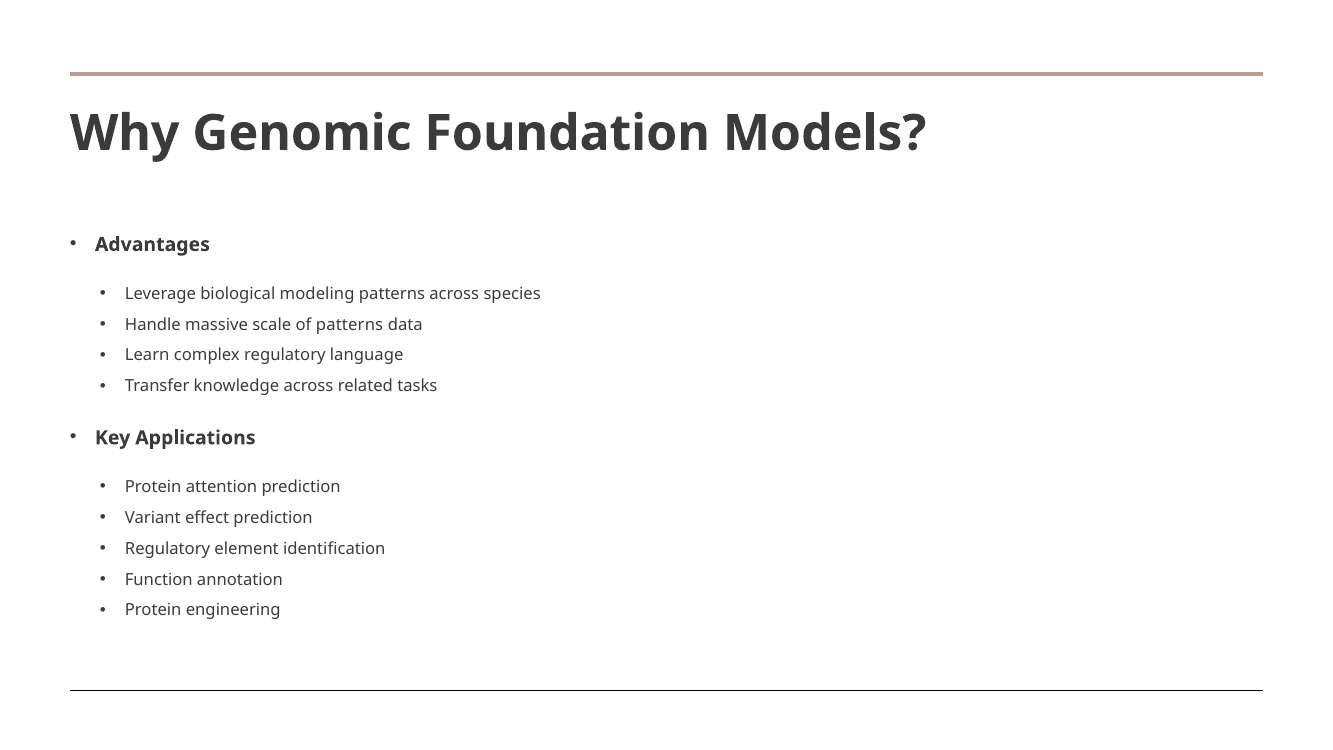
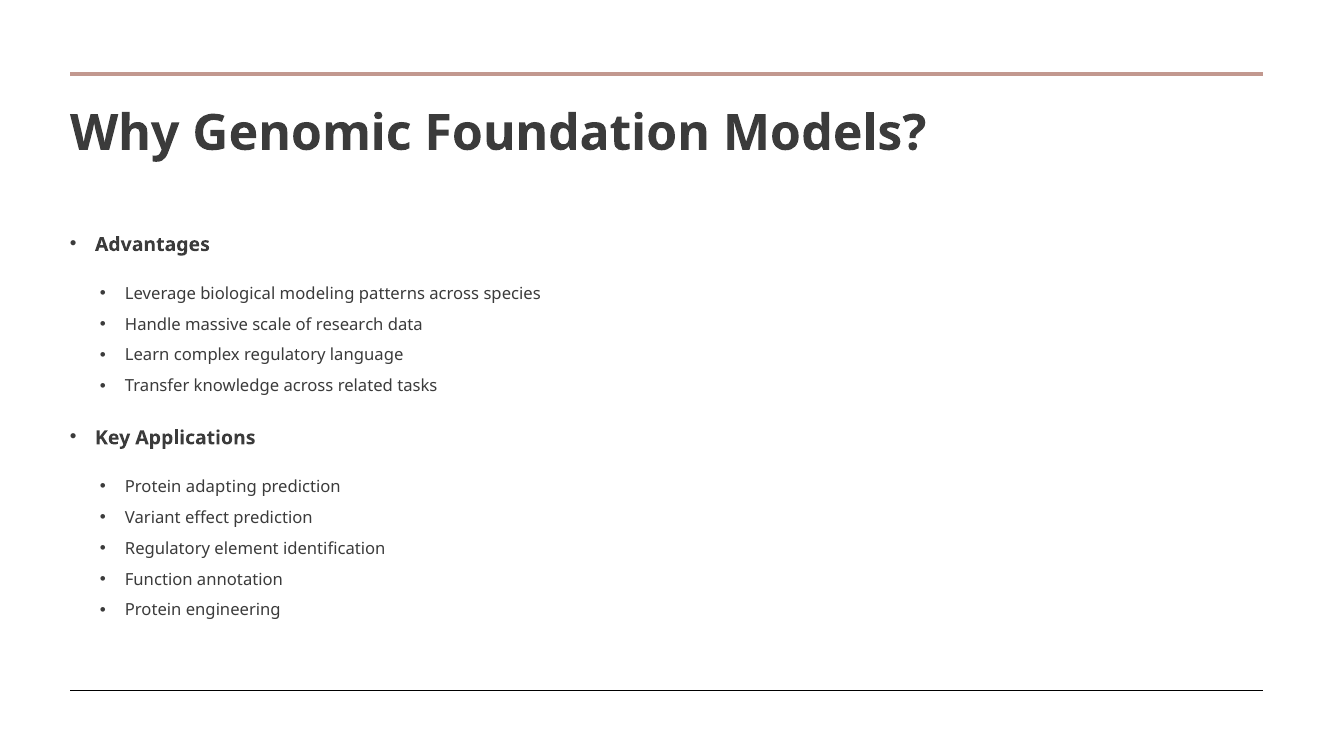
of patterns: patterns -> research (350, 324)
attention: attention -> adapting (221, 487)
